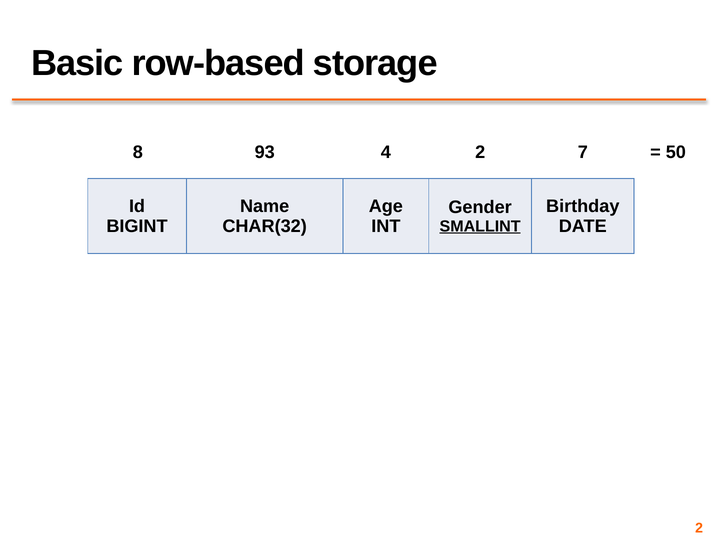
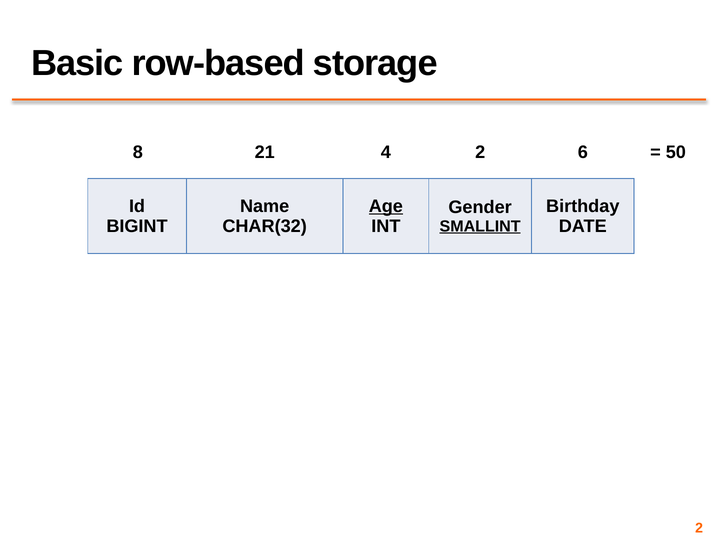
93: 93 -> 21 (265, 152)
7: 7 -> 6 (583, 152)
Age underline: none -> present (386, 206)
